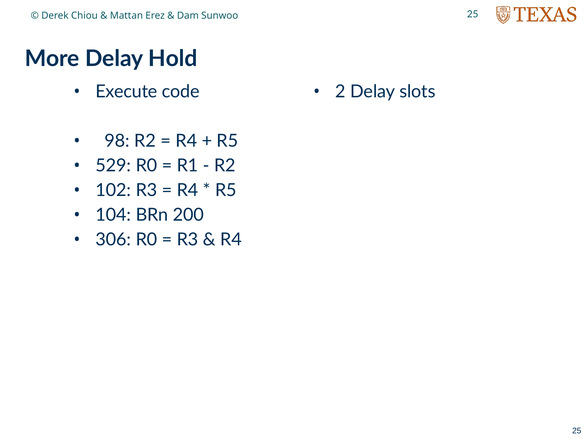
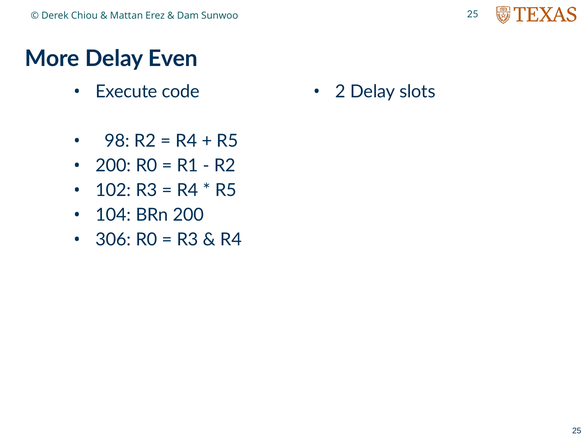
Hold: Hold -> Even (173, 59)
529: 529 -> 200 (113, 166)
